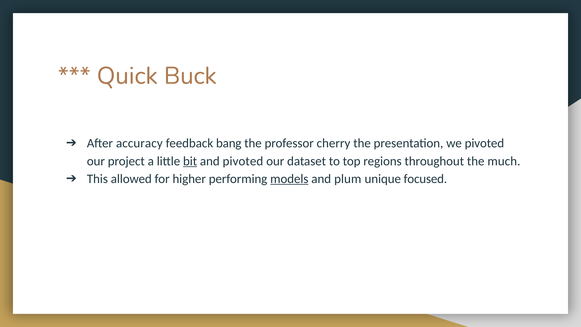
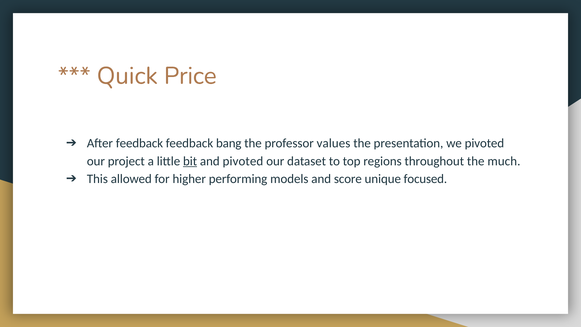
Buck: Buck -> Price (190, 76)
After accuracy: accuracy -> feedback (139, 143)
cherry: cherry -> values (333, 143)
models underline: present -> none (289, 179)
plum: plum -> score (348, 179)
